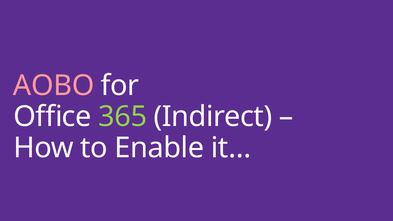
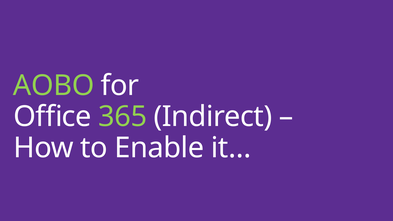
AOBO colour: pink -> light green (54, 86)
